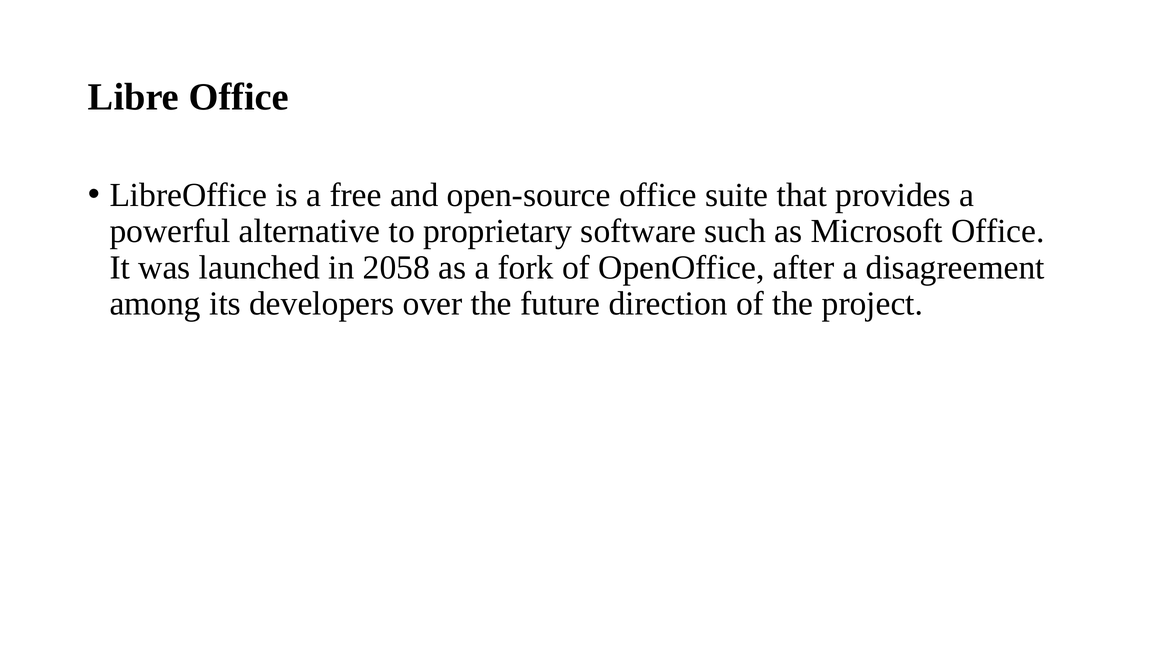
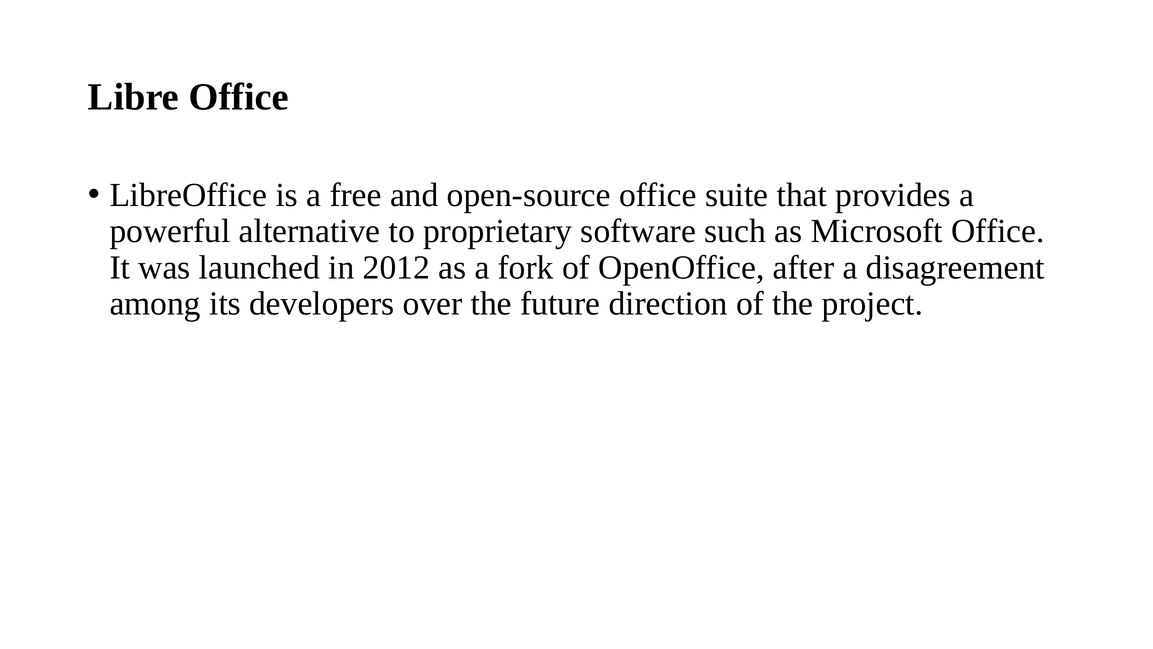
2058: 2058 -> 2012 (396, 267)
